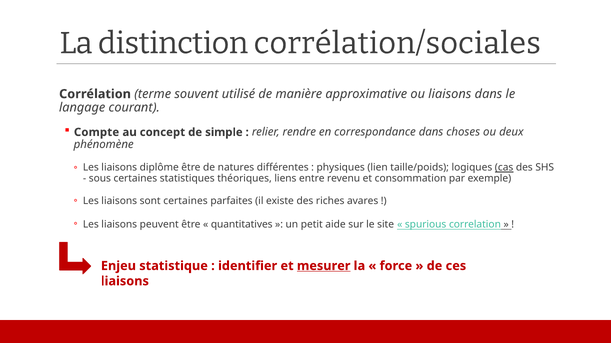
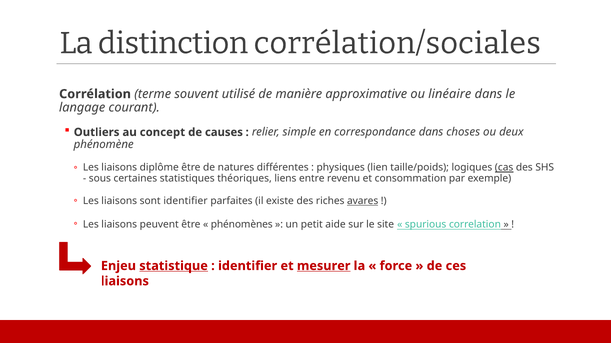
ou liaisons: liaisons -> linéaire (450, 94)
Compte: Compte -> Outliers (97, 132)
simple: simple -> causes (224, 132)
rendre: rendre -> simple (299, 132)
sont certaines: certaines -> identifier (185, 201)
avares underline: none -> present (363, 201)
quantitatives: quantitatives -> phénomènes (242, 225)
statistique underline: none -> present (174, 266)
